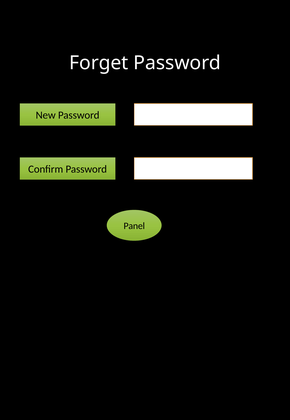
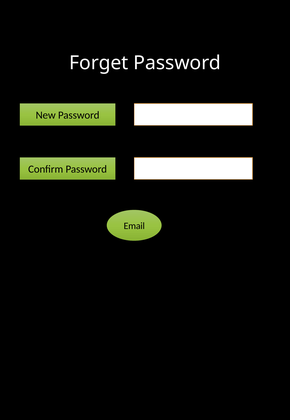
Panel: Panel -> Email (134, 225)
